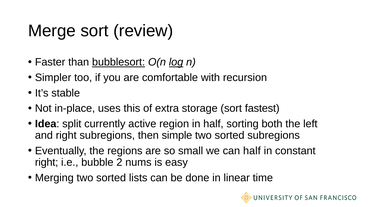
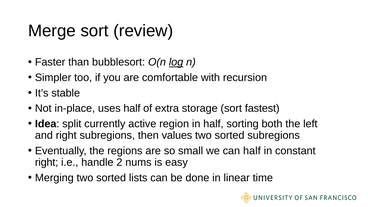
bubblesort underline: present -> none (119, 62)
uses this: this -> half (132, 108)
simple: simple -> values (177, 135)
bubble: bubble -> handle (97, 162)
